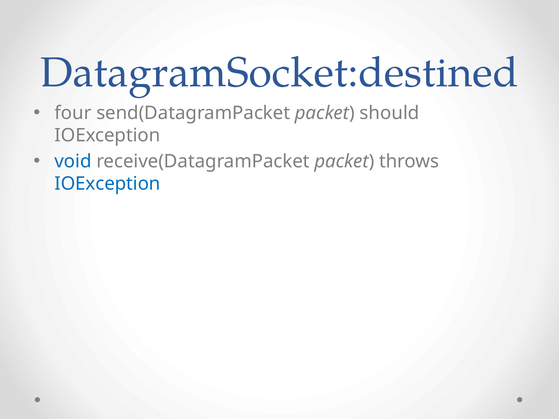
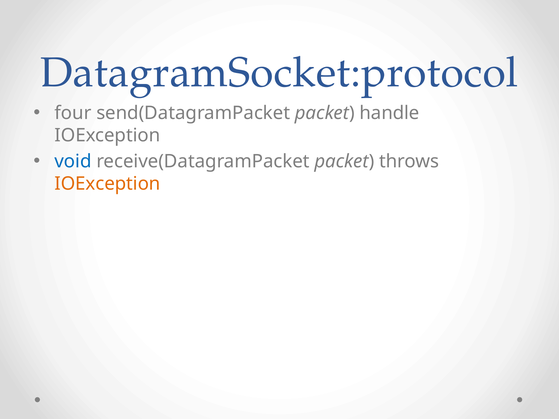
DatagramSocket:destined: DatagramSocket:destined -> DatagramSocket:protocol (279, 73)
should: should -> handle (389, 113)
IOException colour: blue -> orange (107, 184)
